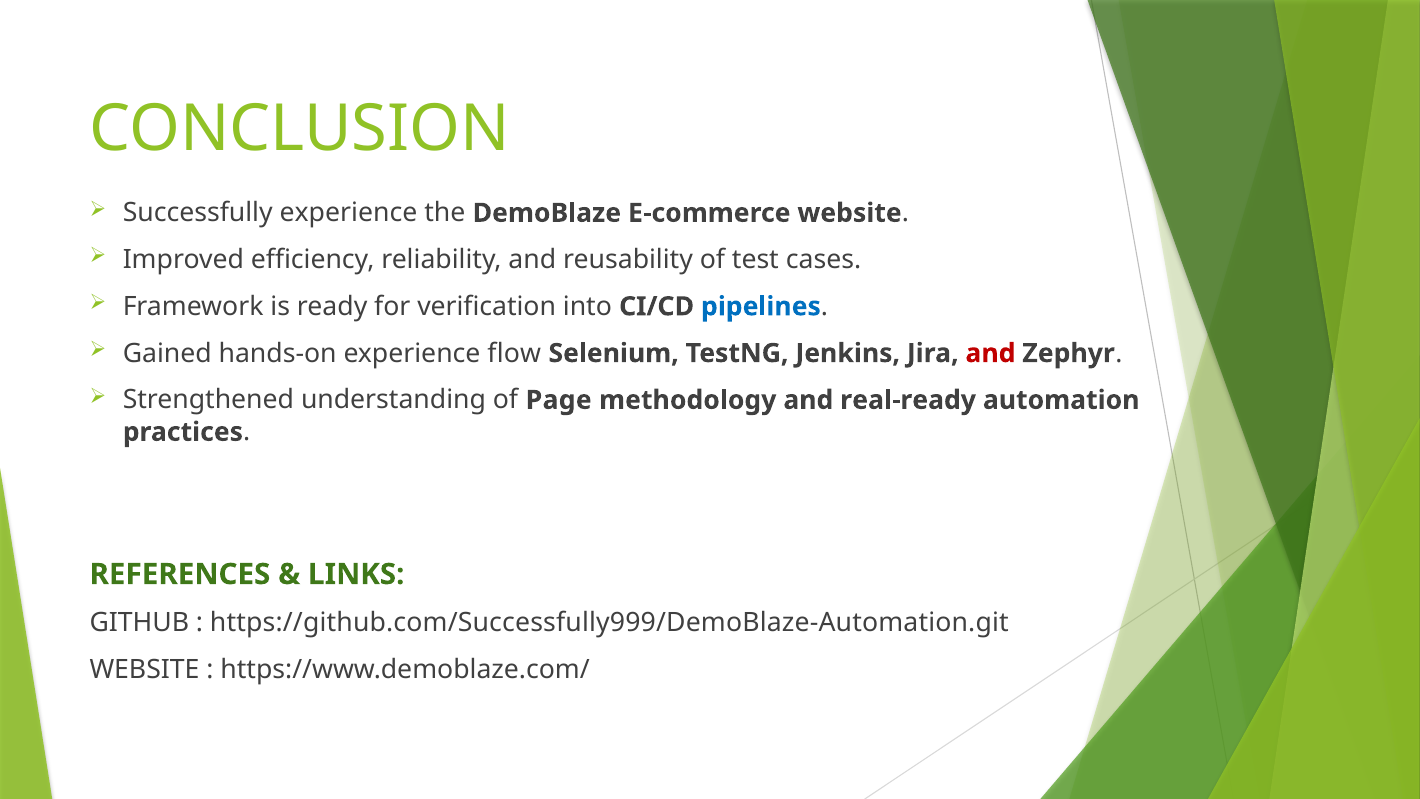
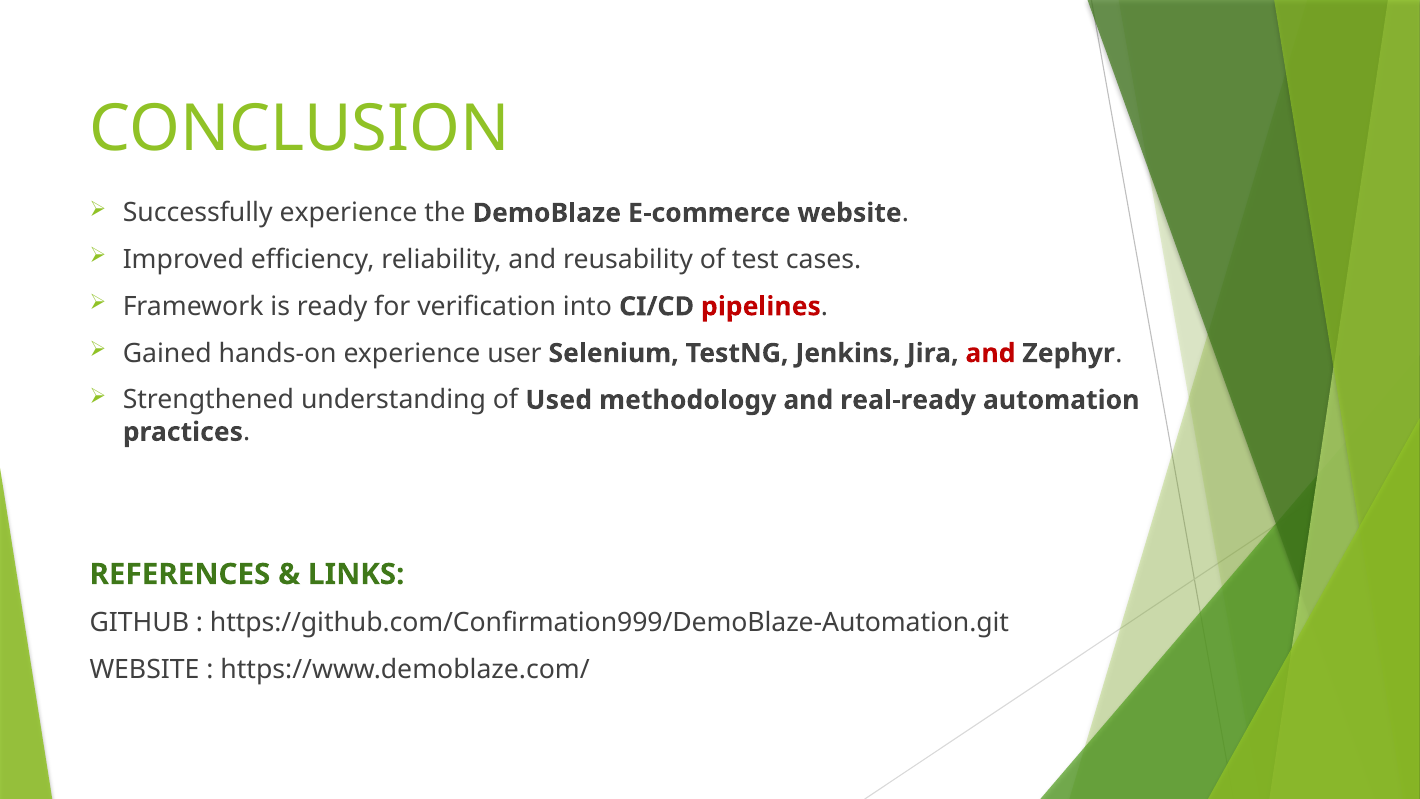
pipelines colour: blue -> red (761, 306)
flow: flow -> user (514, 353)
Page: Page -> Used (559, 400)
https://github.com/Successfully999/DemoBlaze-Automation.git: https://github.com/Successfully999/DemoBlaze-Automation.git -> https://github.com/Confirmation999/DemoBlaze-Automation.git (609, 622)
